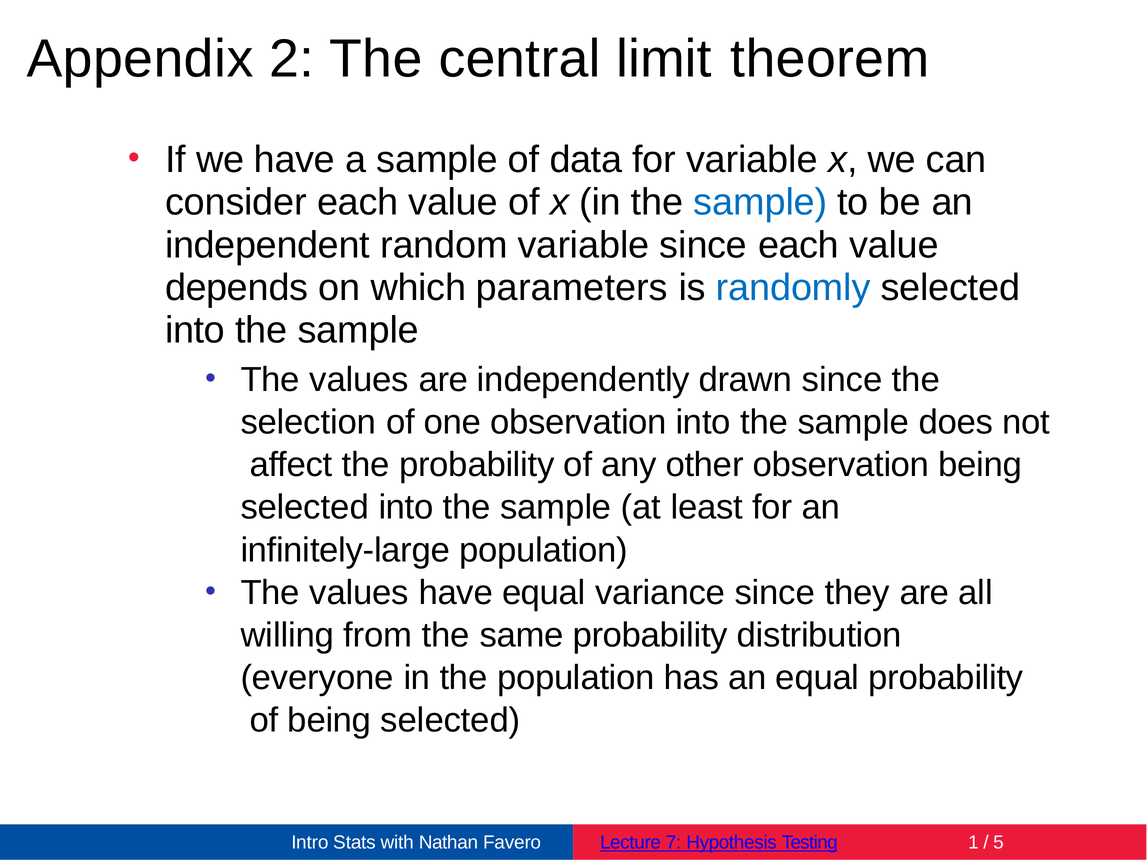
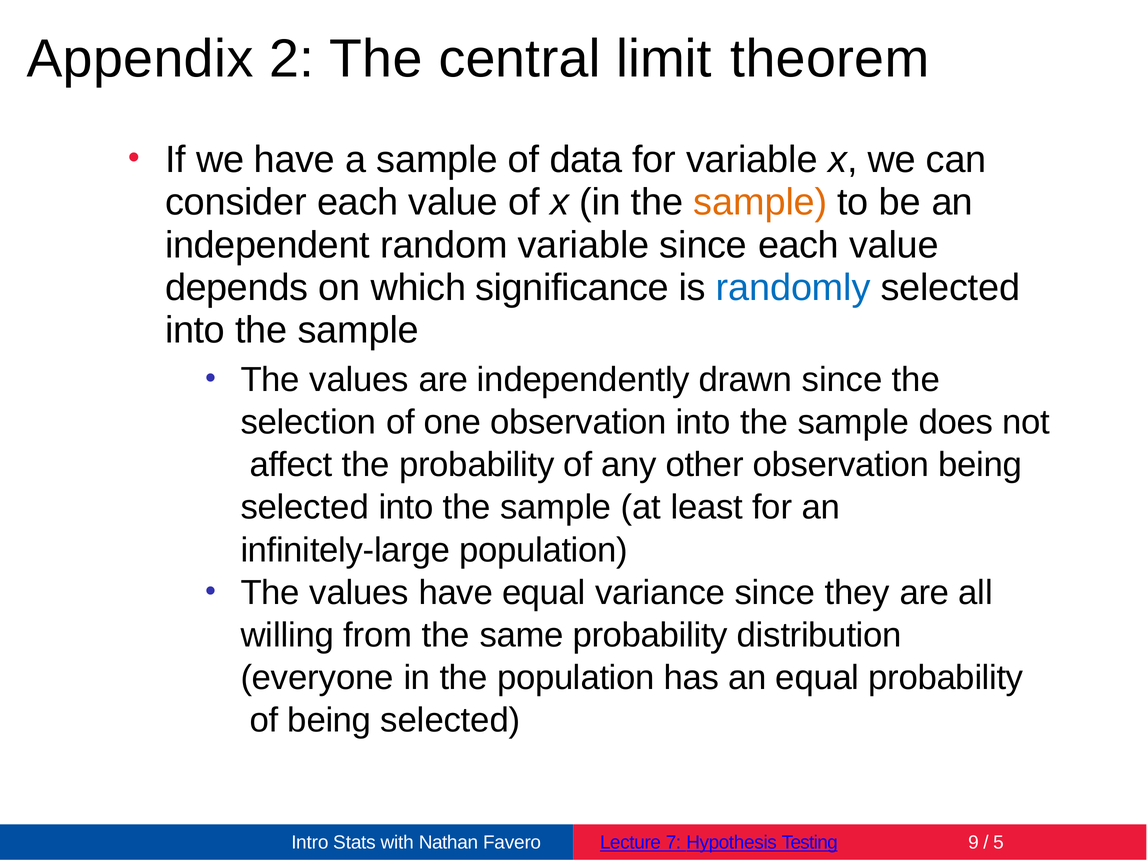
sample colour: blue -> orange (760, 202)
parameters: parameters -> significance (572, 288)
1: 1 -> 9 (974, 842)
